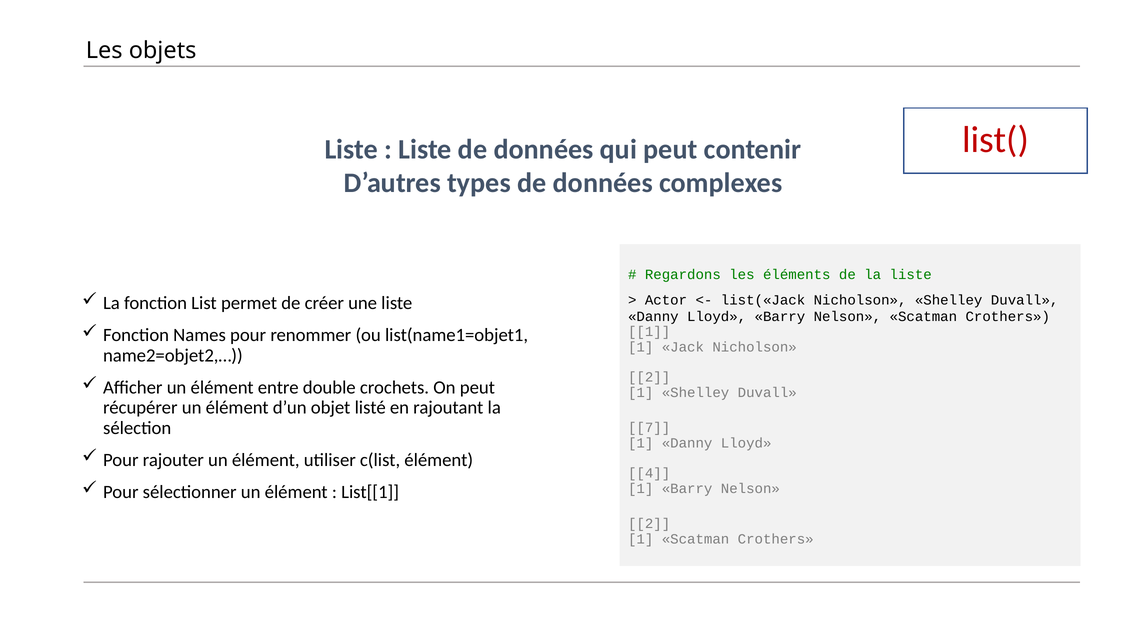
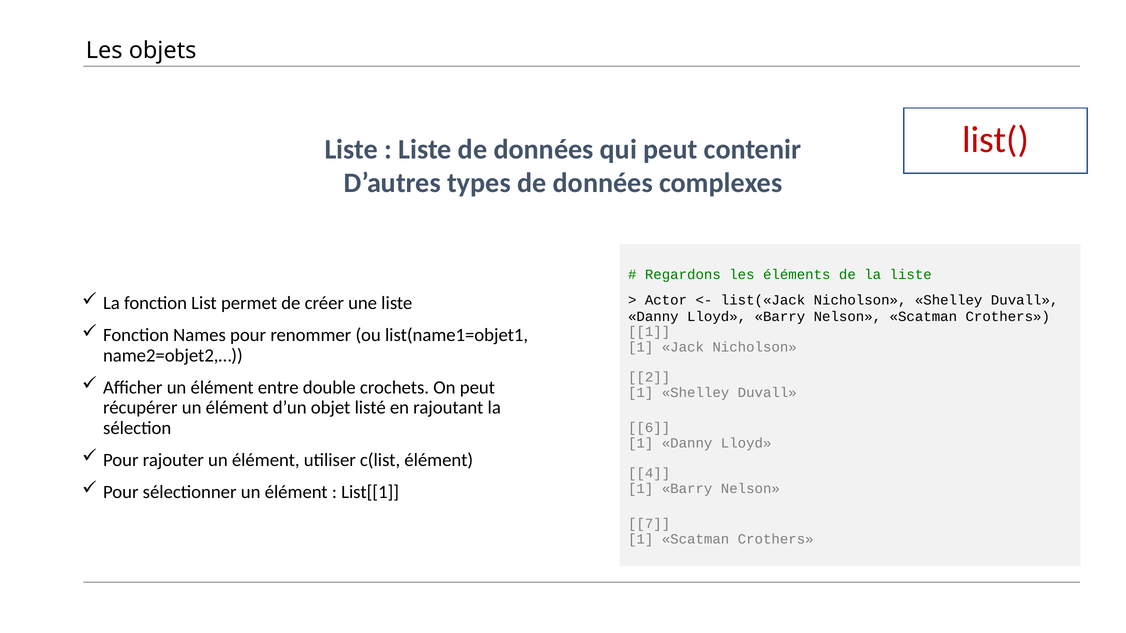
7: 7 -> 6 (649, 428)
2: 2 -> 7 (649, 524)
